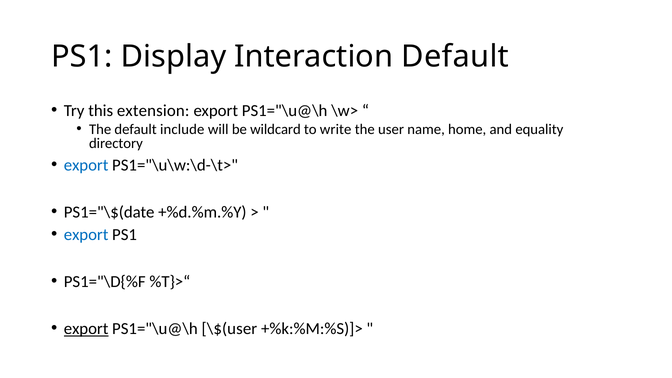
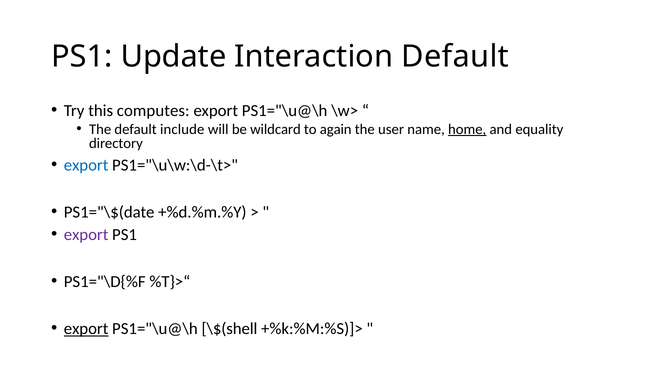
Display: Display -> Update (174, 56)
extension: extension -> computes (153, 111)
write: write -> again (336, 129)
home underline: none -> present (467, 129)
export colour: blue -> purple (86, 235)
\$(user: \$(user -> \$(shell (229, 329)
